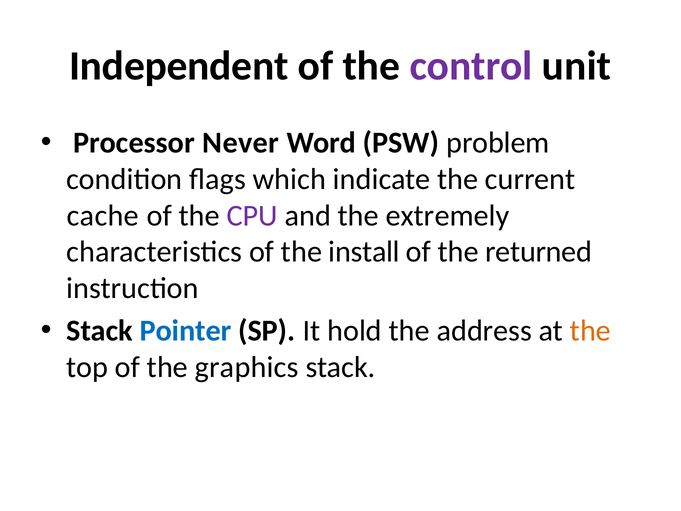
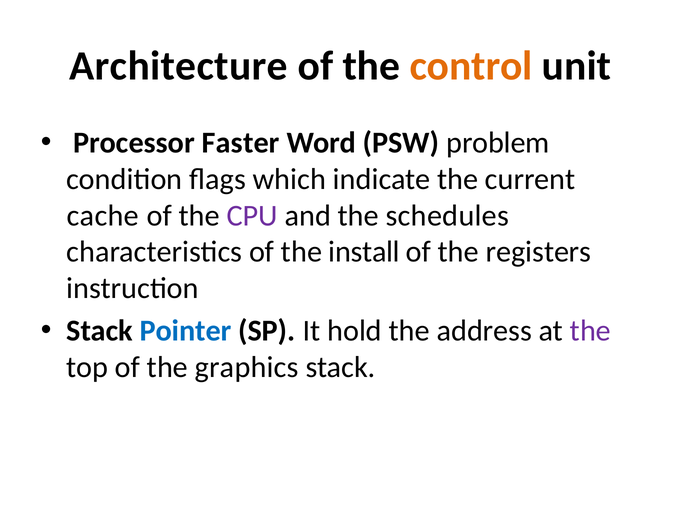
Independent: Independent -> Architecture (179, 66)
control colour: purple -> orange (471, 66)
Never: Never -> Faster (241, 143)
extremely: extremely -> schedules (447, 216)
returned: returned -> registers (539, 252)
the colour: orange -> purple (591, 331)
